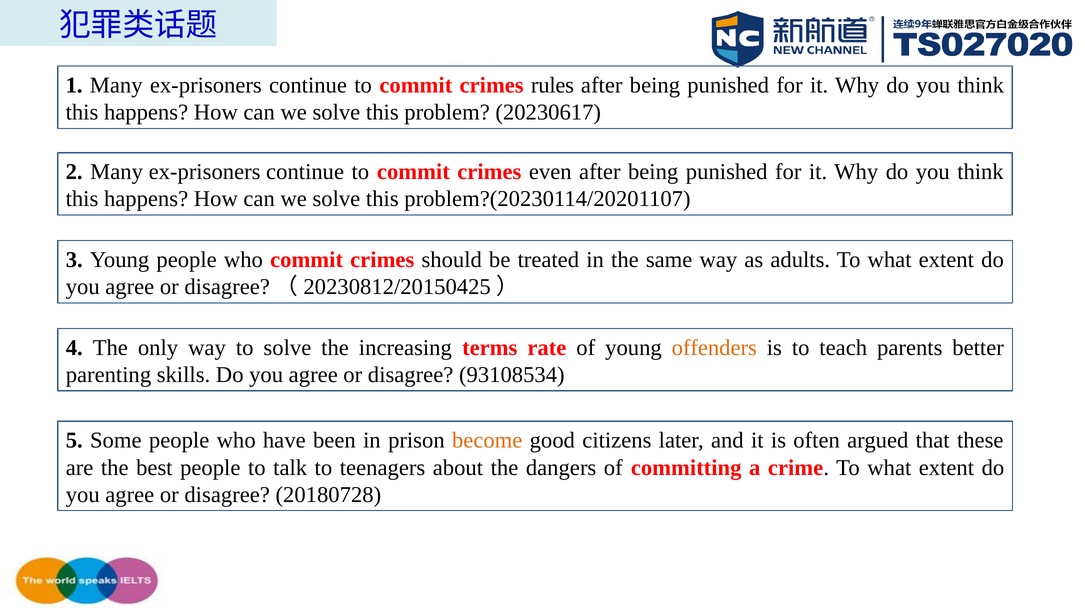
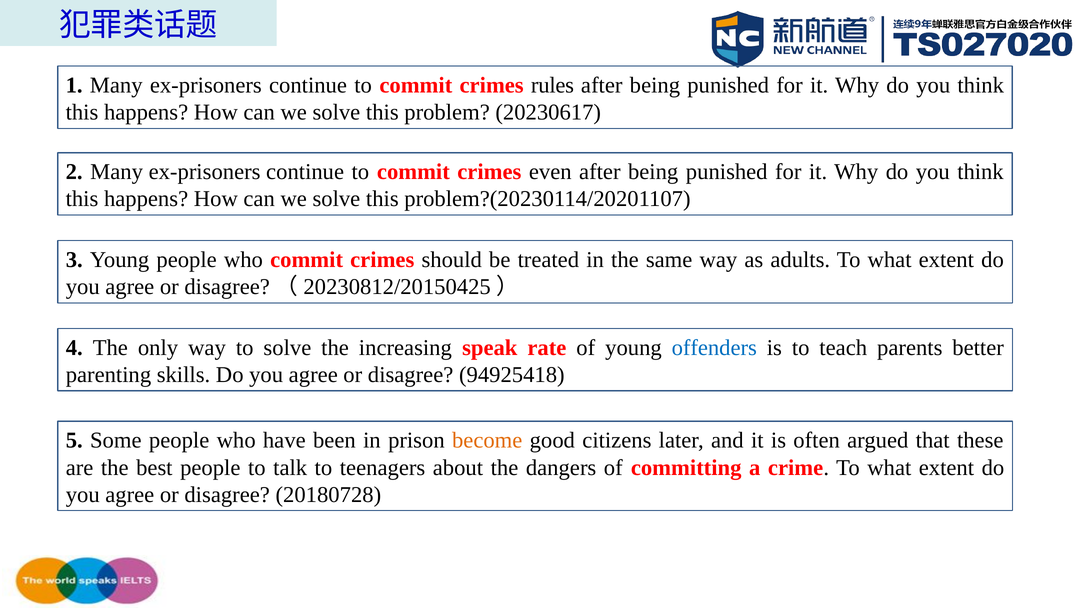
terms: terms -> speak (490, 348)
offenders colour: orange -> blue (714, 348)
93108534: 93108534 -> 94925418 (512, 375)
